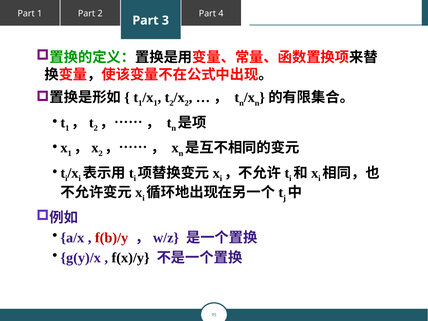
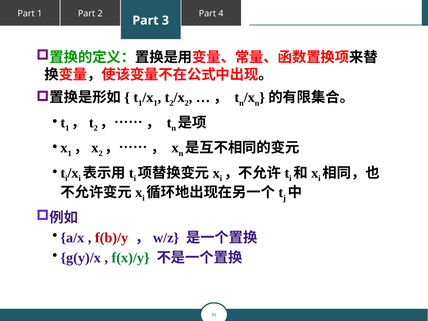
f(x)/y colour: black -> green (131, 258)
